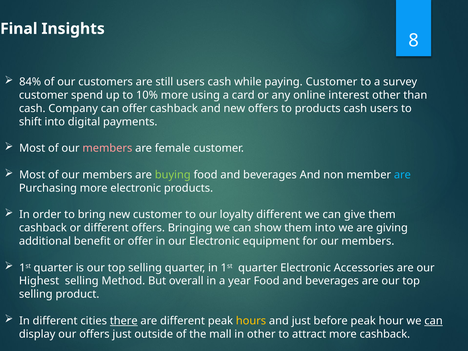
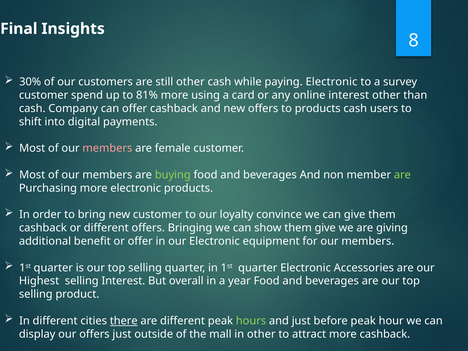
84%: 84% -> 30% (30, 82)
still users: users -> other (190, 82)
paying Customer: Customer -> Electronic (332, 82)
10%: 10% -> 81% (147, 95)
are colour: light blue -> light green (402, 175)
loyalty different: different -> convince (279, 215)
them into: into -> give (325, 228)
selling Method: Method -> Interest (123, 281)
hours colour: yellow -> light green (251, 321)
can underline: present -> none (434, 321)
